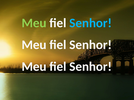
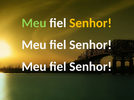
Senhor colour: light blue -> yellow (91, 23)
